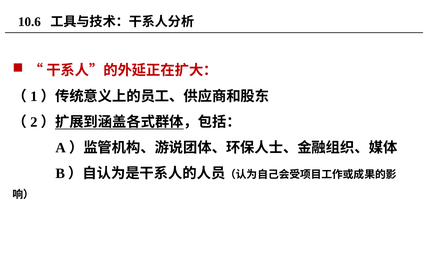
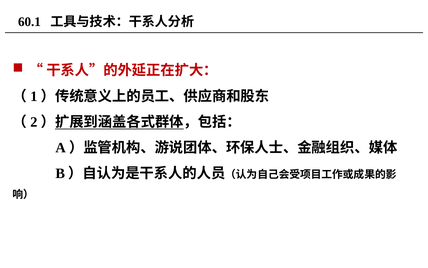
10.6: 10.6 -> 60.1 (29, 22)
